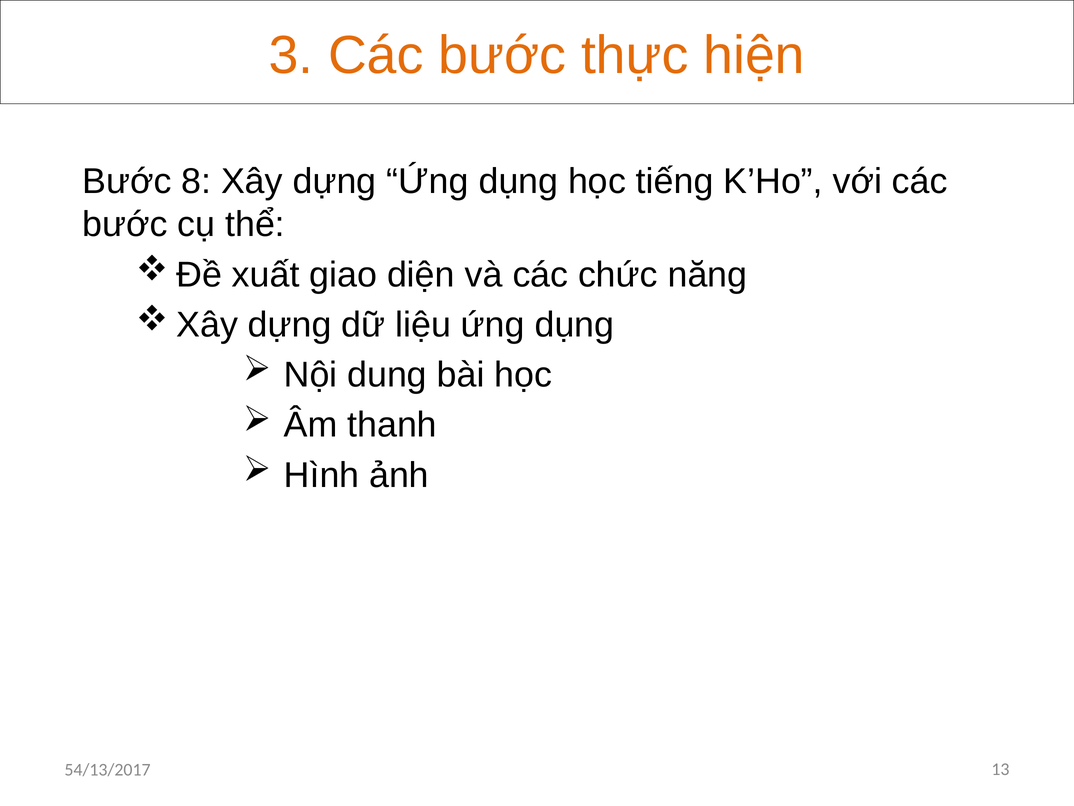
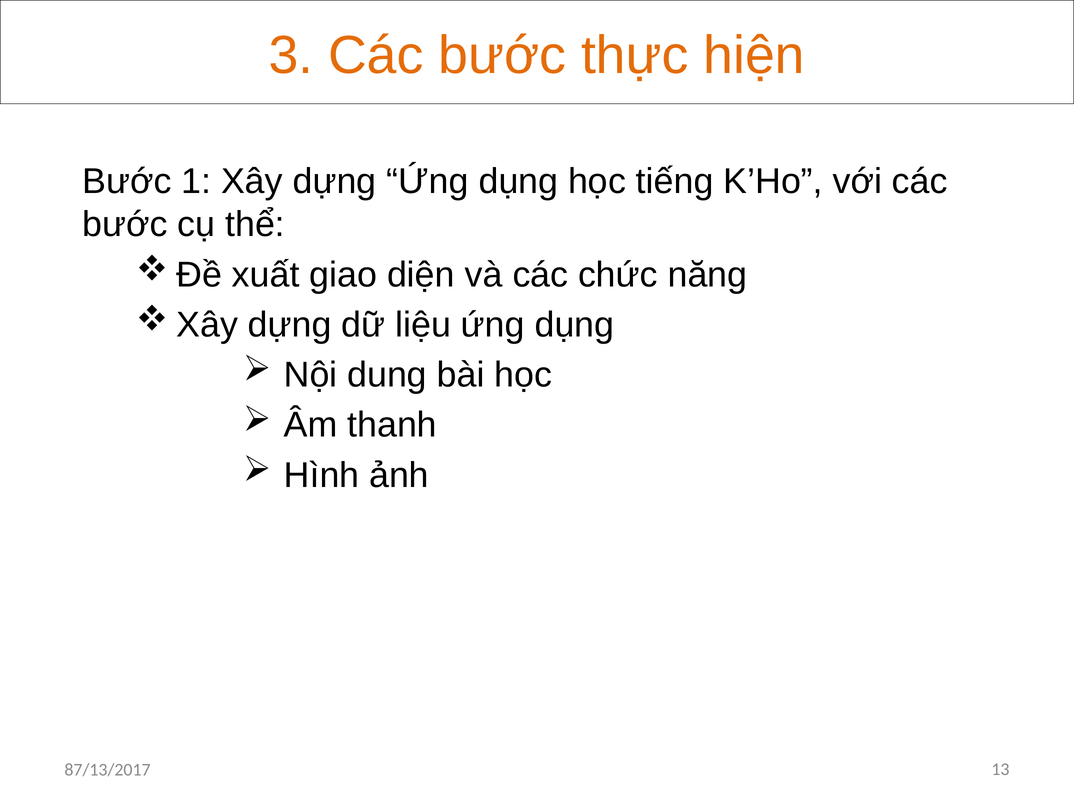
8: 8 -> 1 (196, 182)
54/13/2017: 54/13/2017 -> 87/13/2017 (108, 769)
